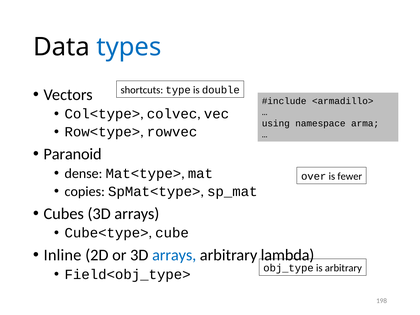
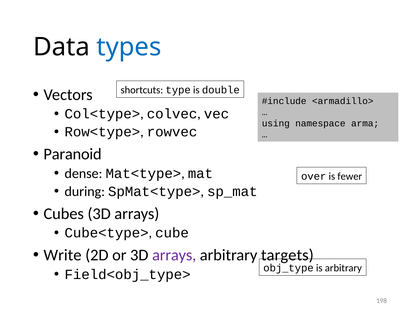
copies: copies -> during (85, 191)
Inline: Inline -> Write (63, 255)
arrays colour: blue -> purple (174, 255)
lambda: lambda -> targets (287, 255)
